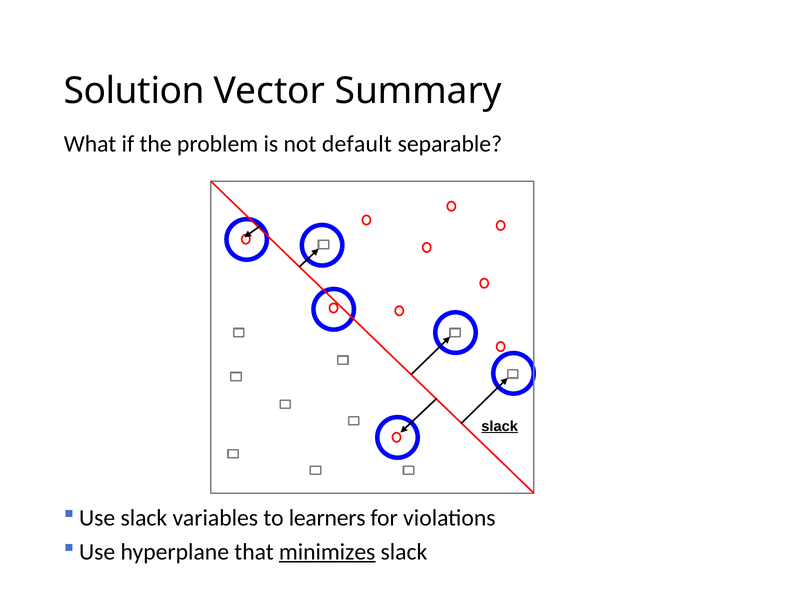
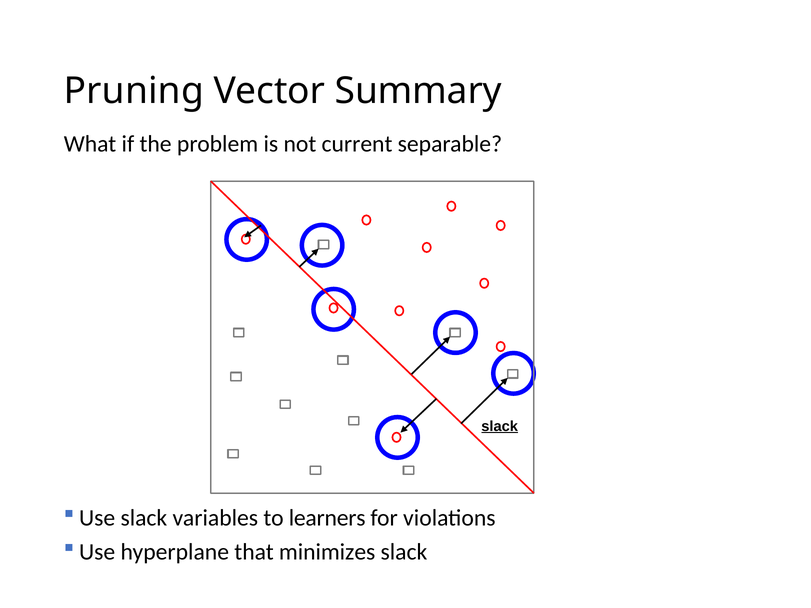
Solution: Solution -> Pruning (134, 91)
default: default -> current (357, 144)
minimizes underline: present -> none (327, 552)
